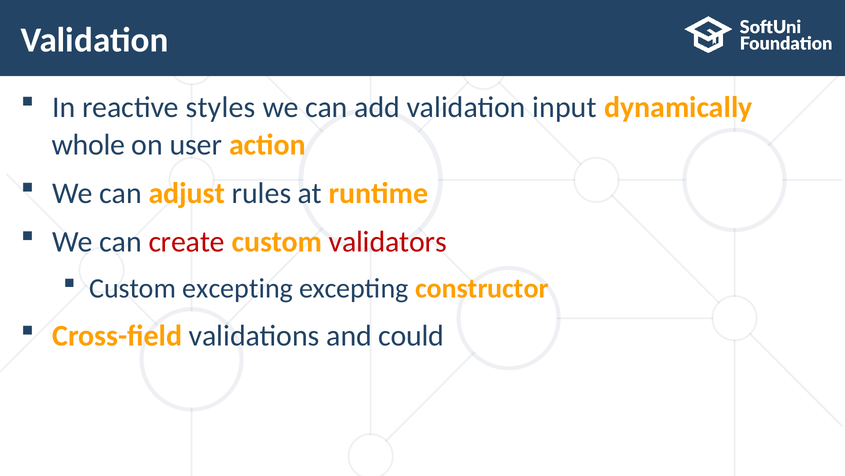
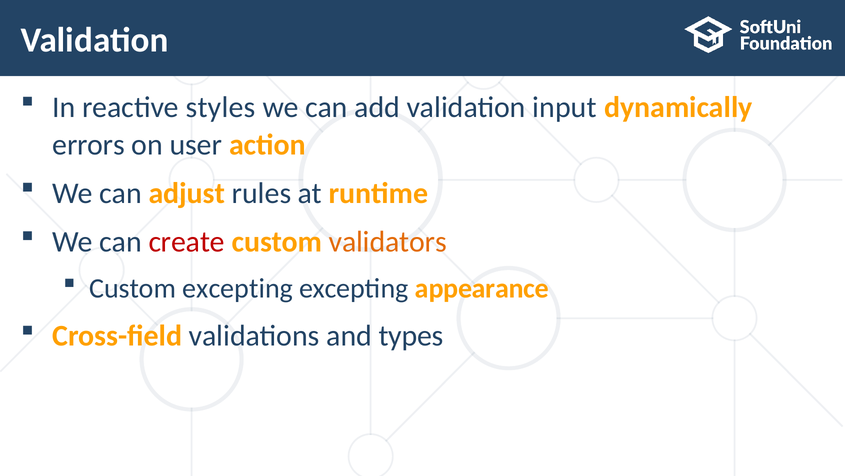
whole: whole -> errors (89, 145)
validators colour: red -> orange (388, 241)
constructor: constructor -> appearance (482, 288)
could: could -> types (411, 336)
